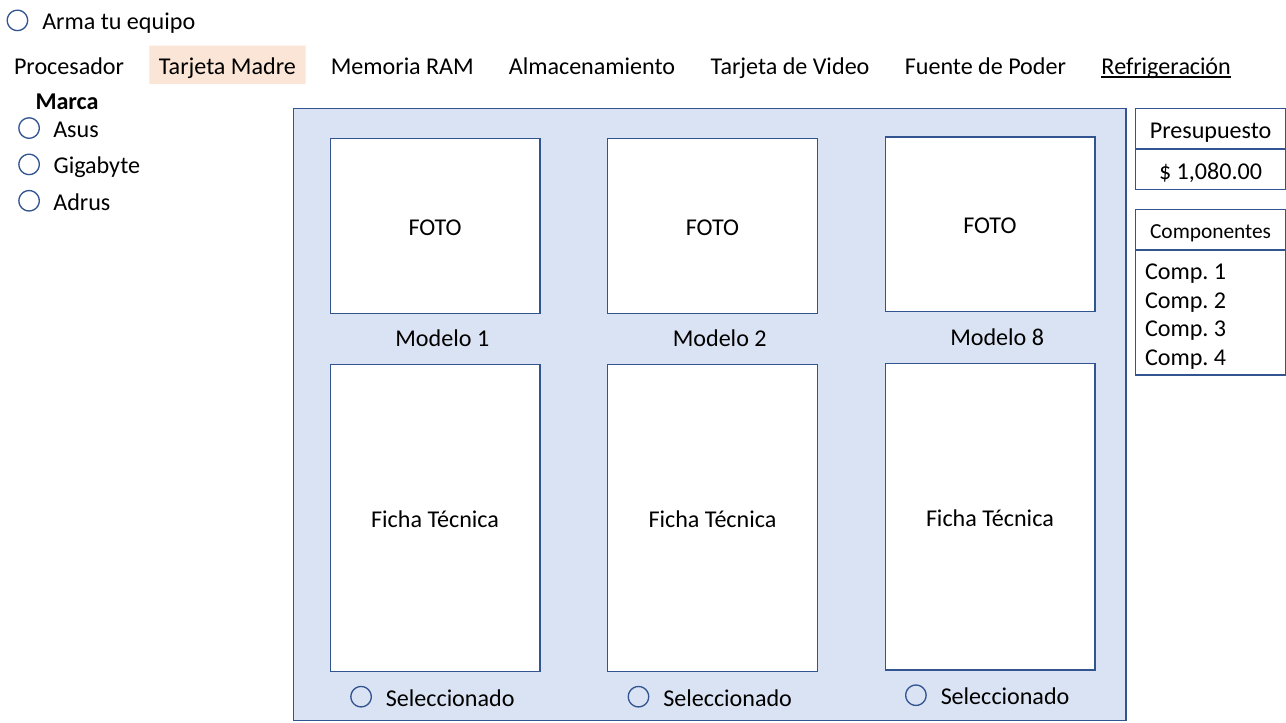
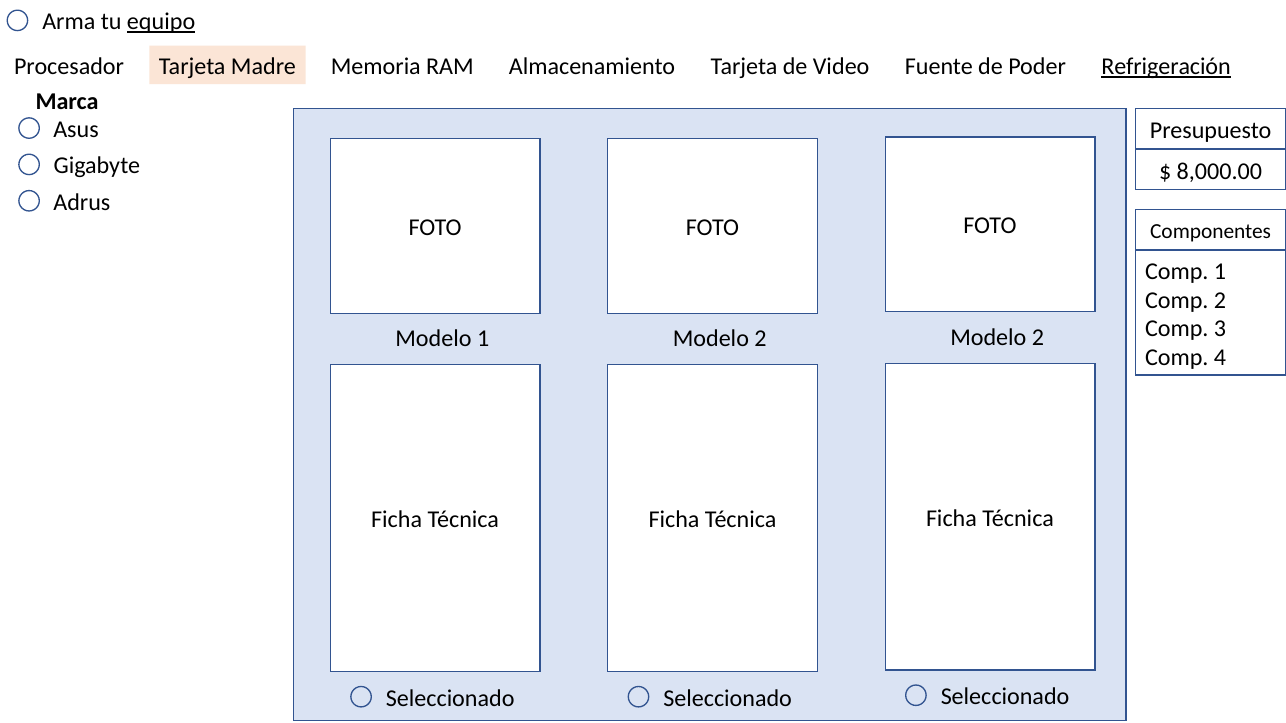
equipo underline: none -> present (161, 22)
1,080.00: 1,080.00 -> 8,000.00 (1219, 171)
8: 8 -> 2 (1038, 337)
